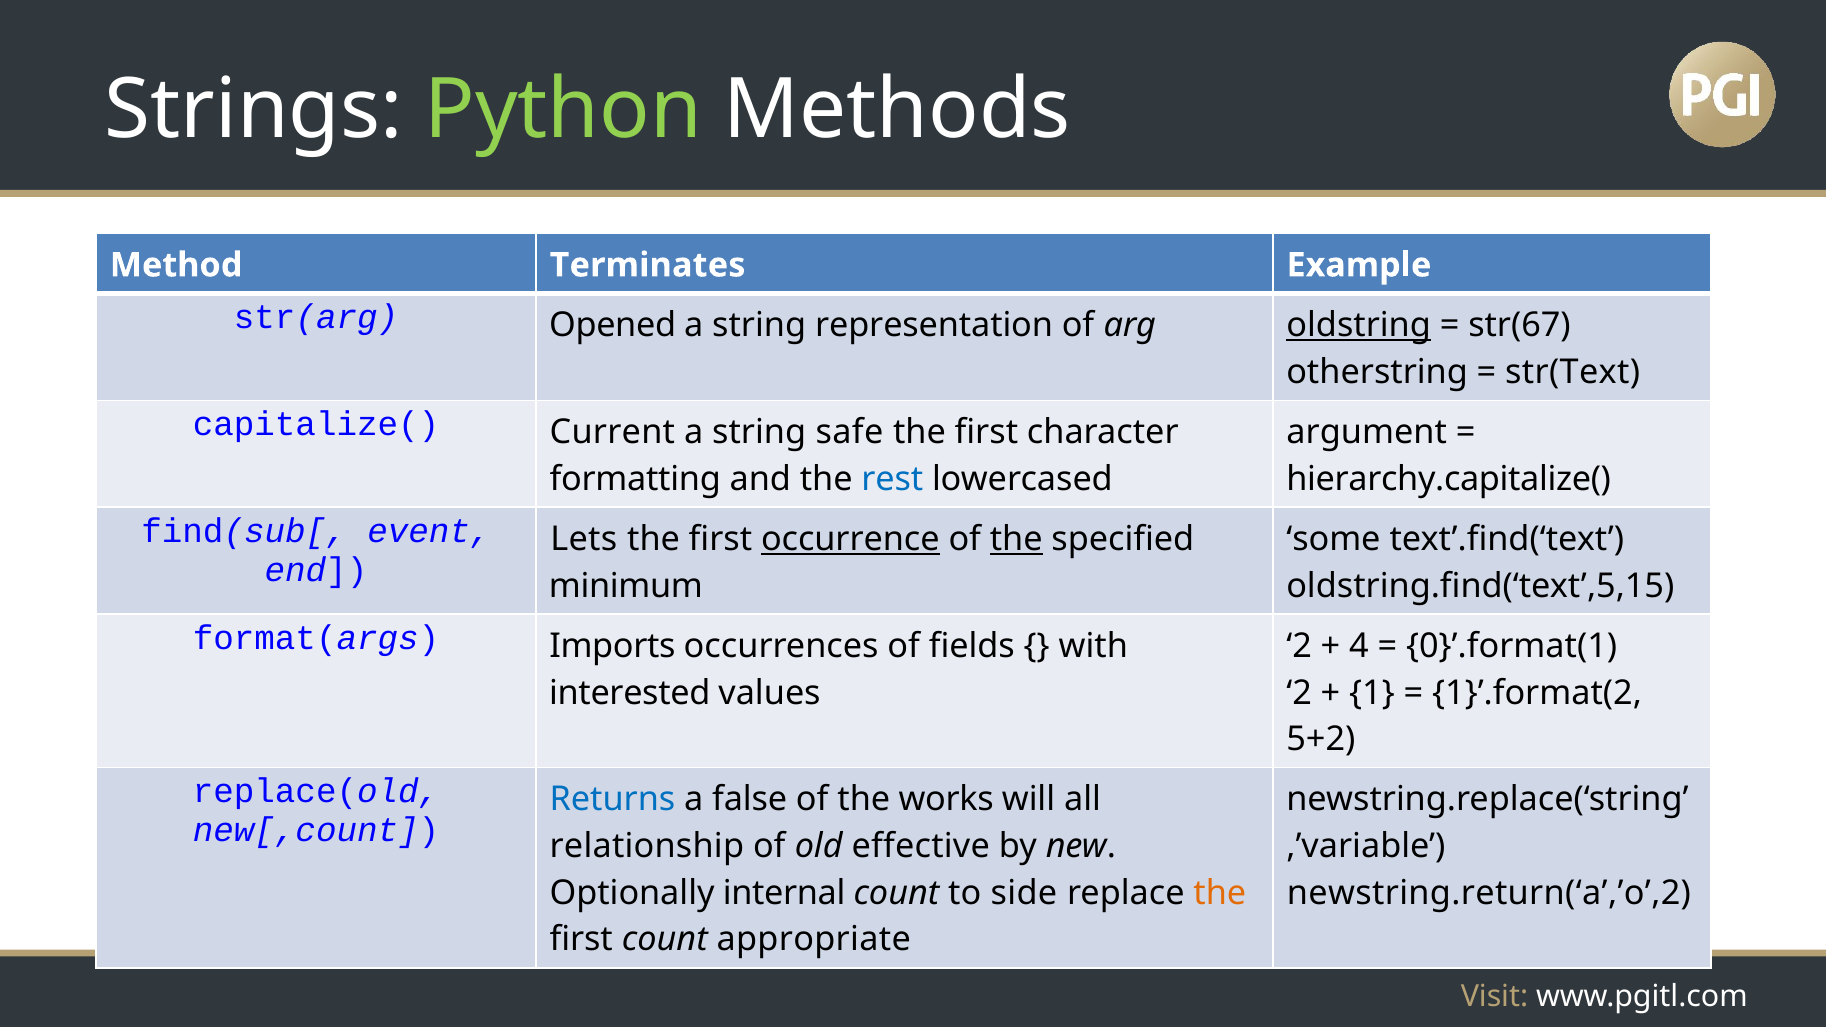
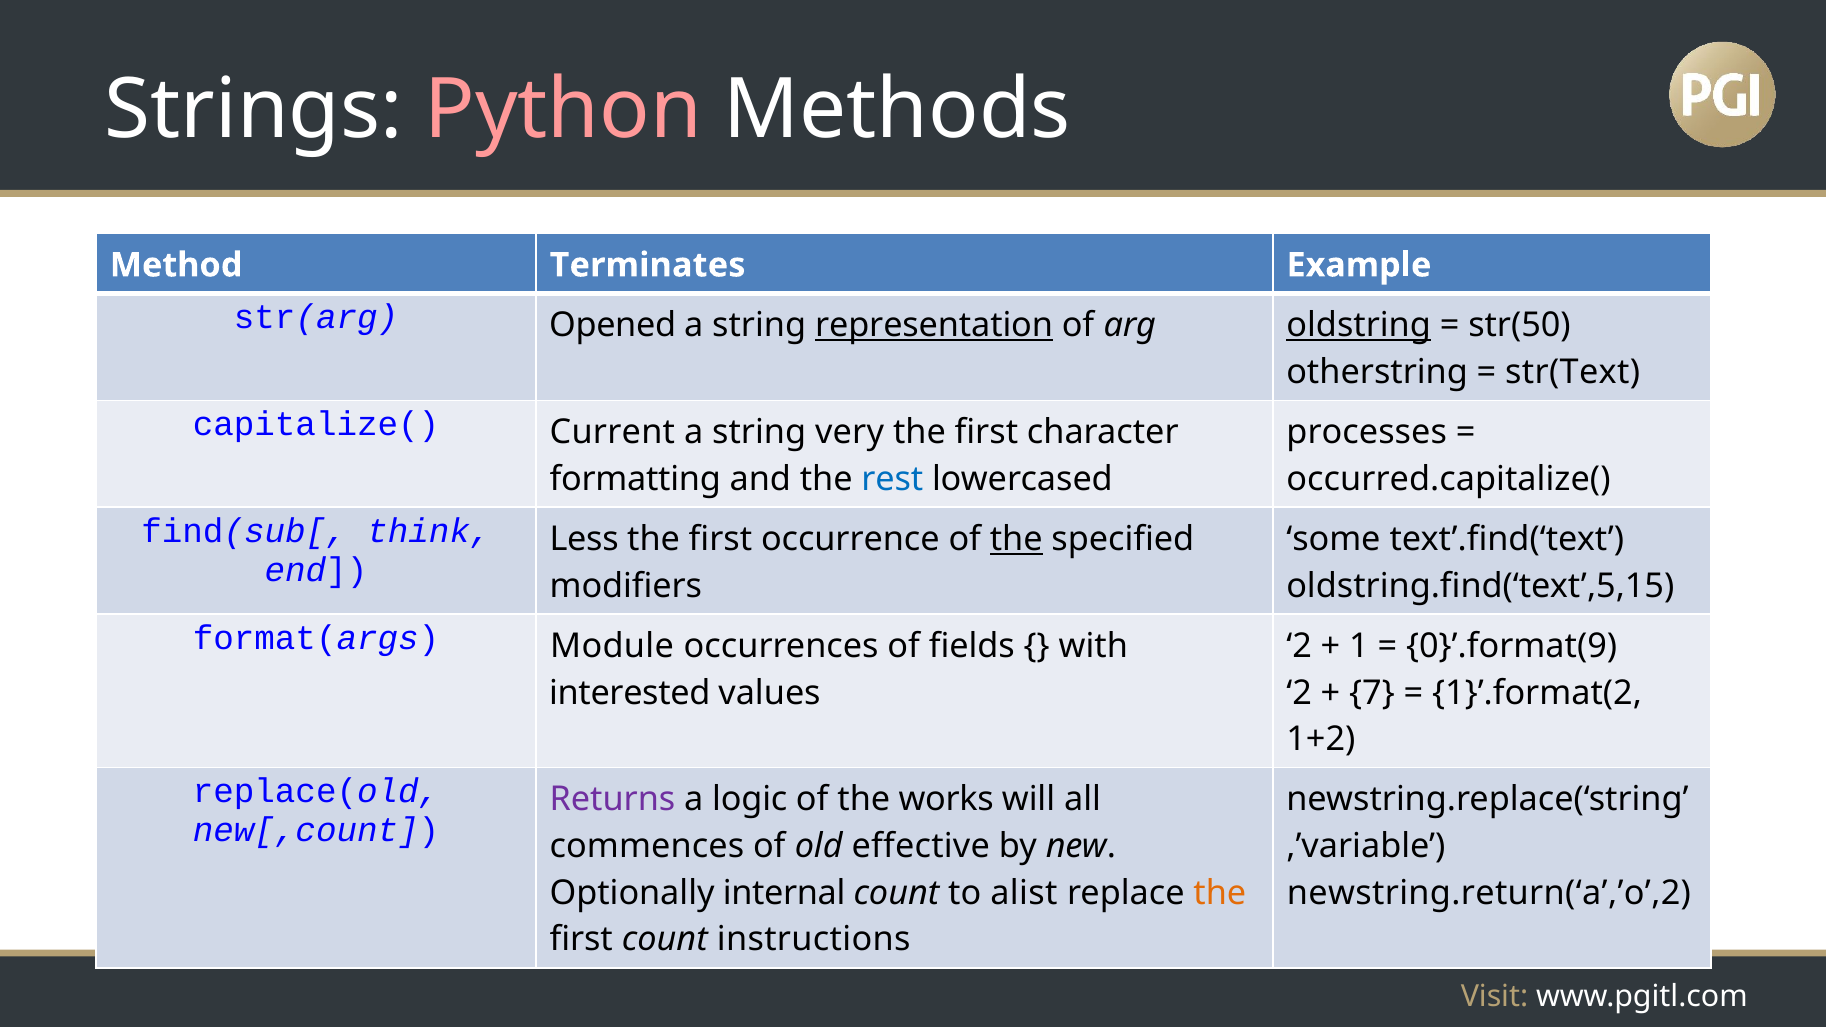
Python colour: light green -> pink (563, 110)
representation underline: none -> present (934, 326)
str(67: str(67 -> str(50 (1519, 326)
safe: safe -> very (850, 432)
argument: argument -> processes (1367, 432)
hierarchy.capitalize(: hierarchy.capitalize( -> occurred.capitalize( (1448, 479)
event: event -> think (429, 531)
Lets: Lets -> Less (584, 539)
occurrence underline: present -> none (850, 539)
minimum: minimum -> modifiers (626, 586)
Imports: Imports -> Module (612, 646)
4: 4 -> 1 (1359, 646)
0}’.format(1: 0}’.format(1 -> 0}’.format(9 (1512, 646)
1: 1 -> 7 (1372, 693)
5+2: 5+2 -> 1+2 (1321, 739)
Returns colour: blue -> purple (612, 800)
false: false -> logic (750, 800)
relationship: relationship -> commences (647, 846)
side: side -> alist (1024, 893)
appropriate: appropriate -> instructions (814, 940)
